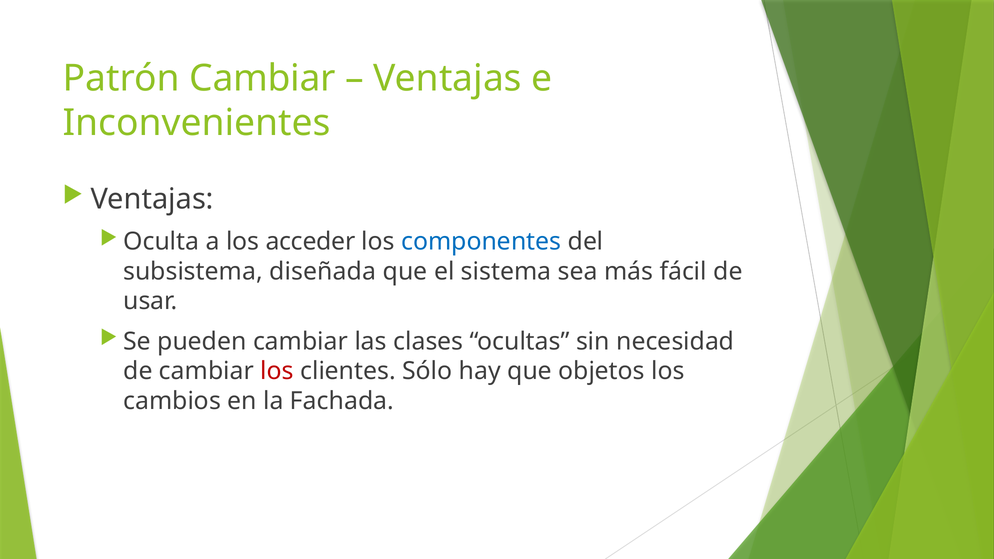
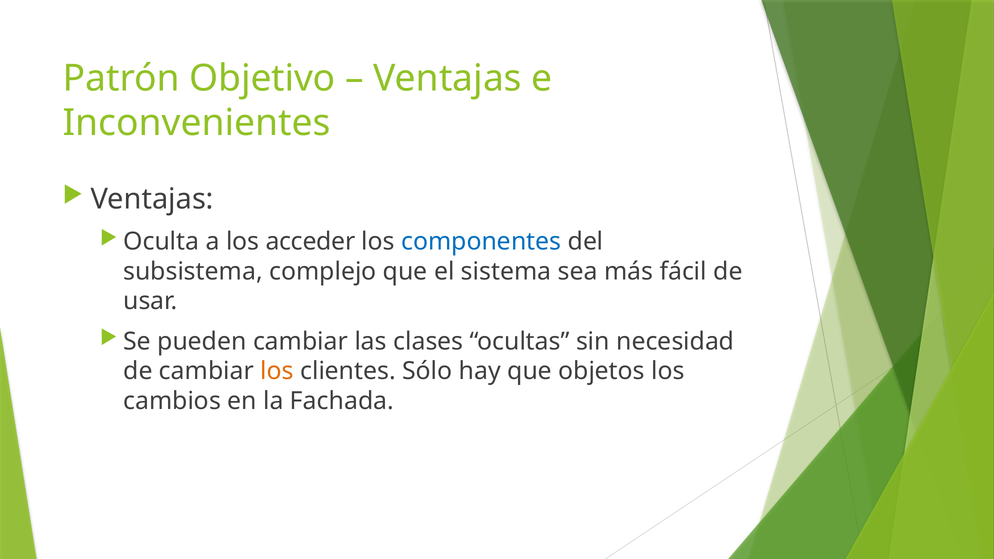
Patrón Cambiar: Cambiar -> Objetivo (262, 78)
diseñada: diseñada -> complejo (323, 271)
los colour: red -> orange (277, 371)
